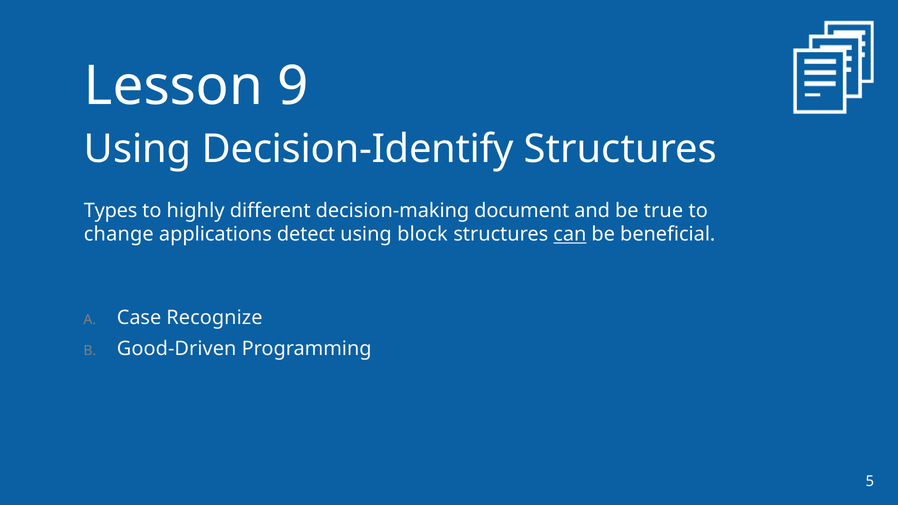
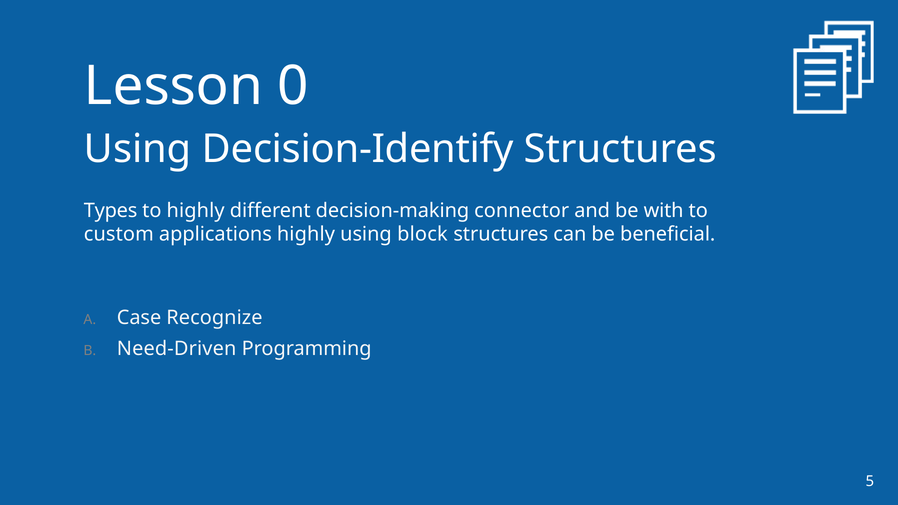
9: 9 -> 0 (293, 86)
document: document -> connector (522, 211)
true: true -> with (664, 211)
change: change -> custom (119, 234)
applications detect: detect -> highly (306, 234)
can underline: present -> none (570, 234)
Good-Driven: Good-Driven -> Need-Driven (177, 349)
